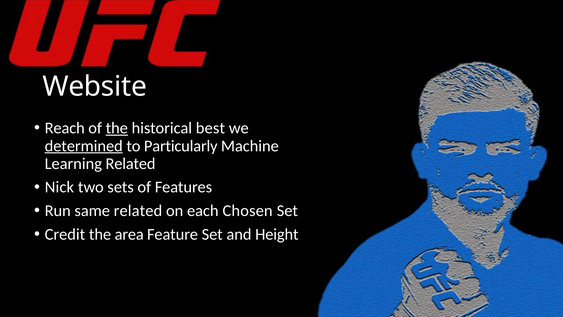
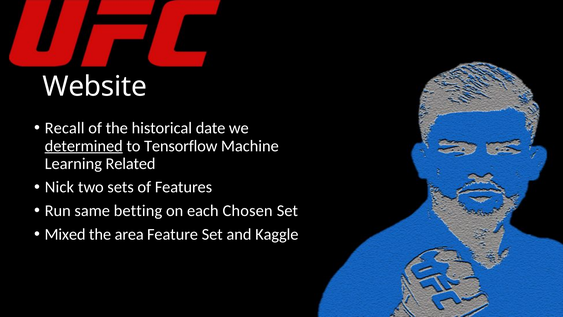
Reach: Reach -> Recall (65, 128)
the underline: present -> none (117, 128)
best: best -> date (211, 128)
Particularly: Particularly -> Tensorflow (181, 146)
same related: related -> betting (138, 211)
Credit: Credit -> Mixed (65, 234)
Height: Height -> Kaggle (277, 234)
